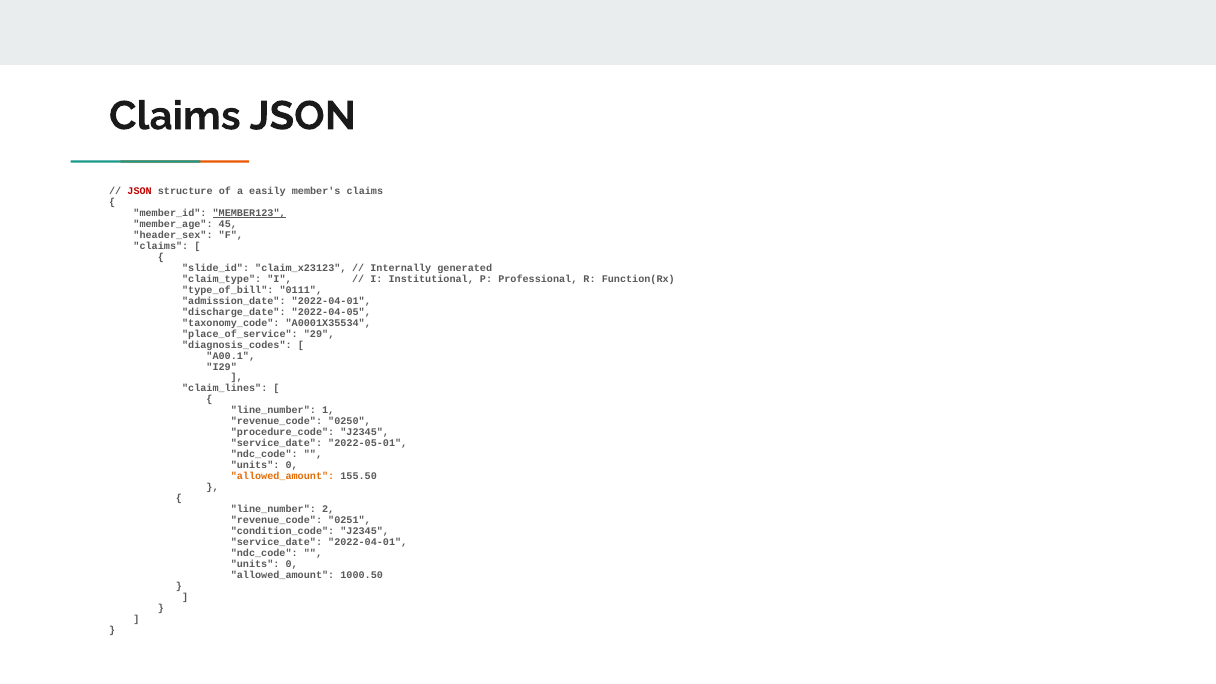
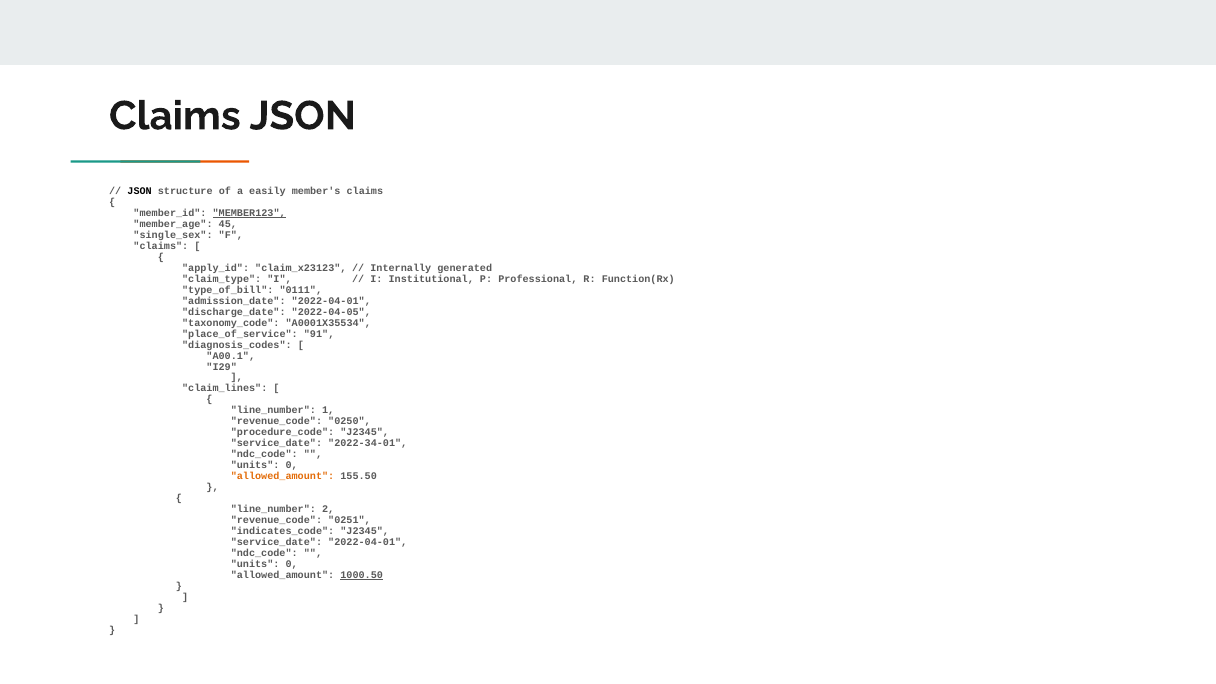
JSON colour: red -> black (140, 191)
header_sex: header_sex -> single_sex (173, 235)
slide_id: slide_id -> apply_id (216, 268)
29: 29 -> 91 (319, 334)
2022-05-01: 2022-05-01 -> 2022-34-01 (368, 443)
condition_code: condition_code -> indicates_code (283, 531)
1000.50 underline: none -> present (362, 575)
